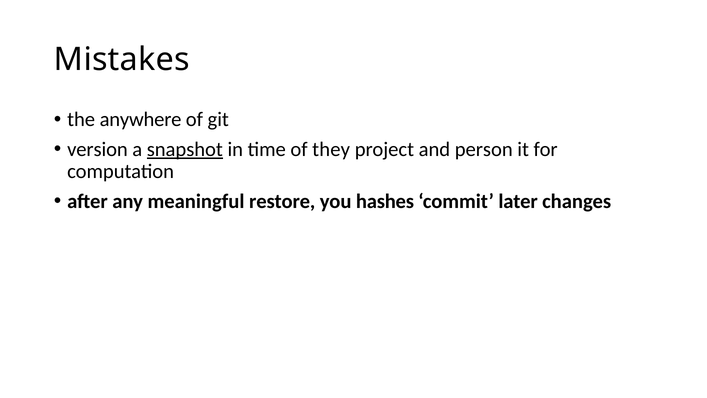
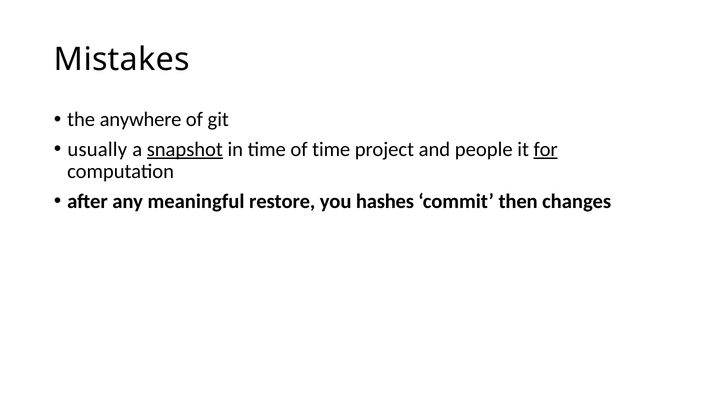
version: version -> usually (97, 149)
of they: they -> time (331, 149)
person: person -> people (484, 149)
for underline: none -> present (546, 149)
later: later -> then (518, 201)
